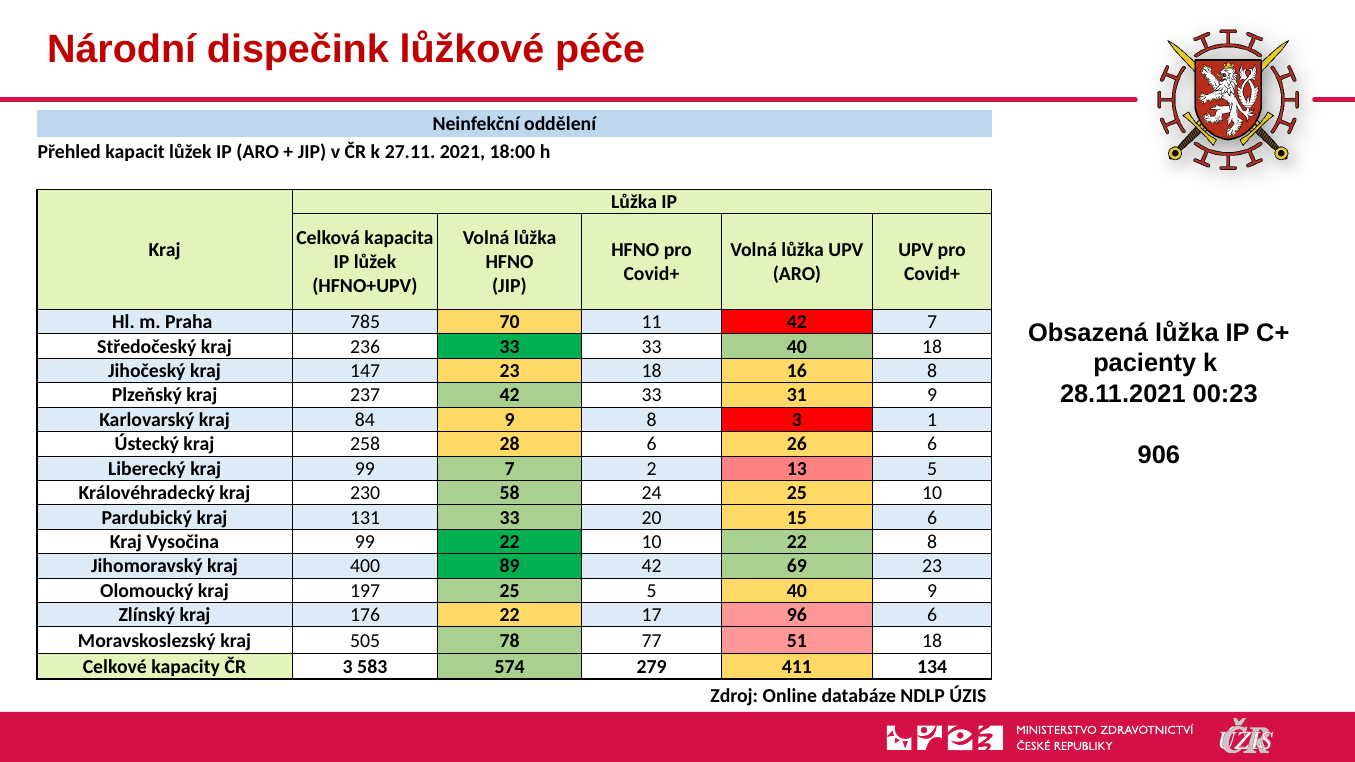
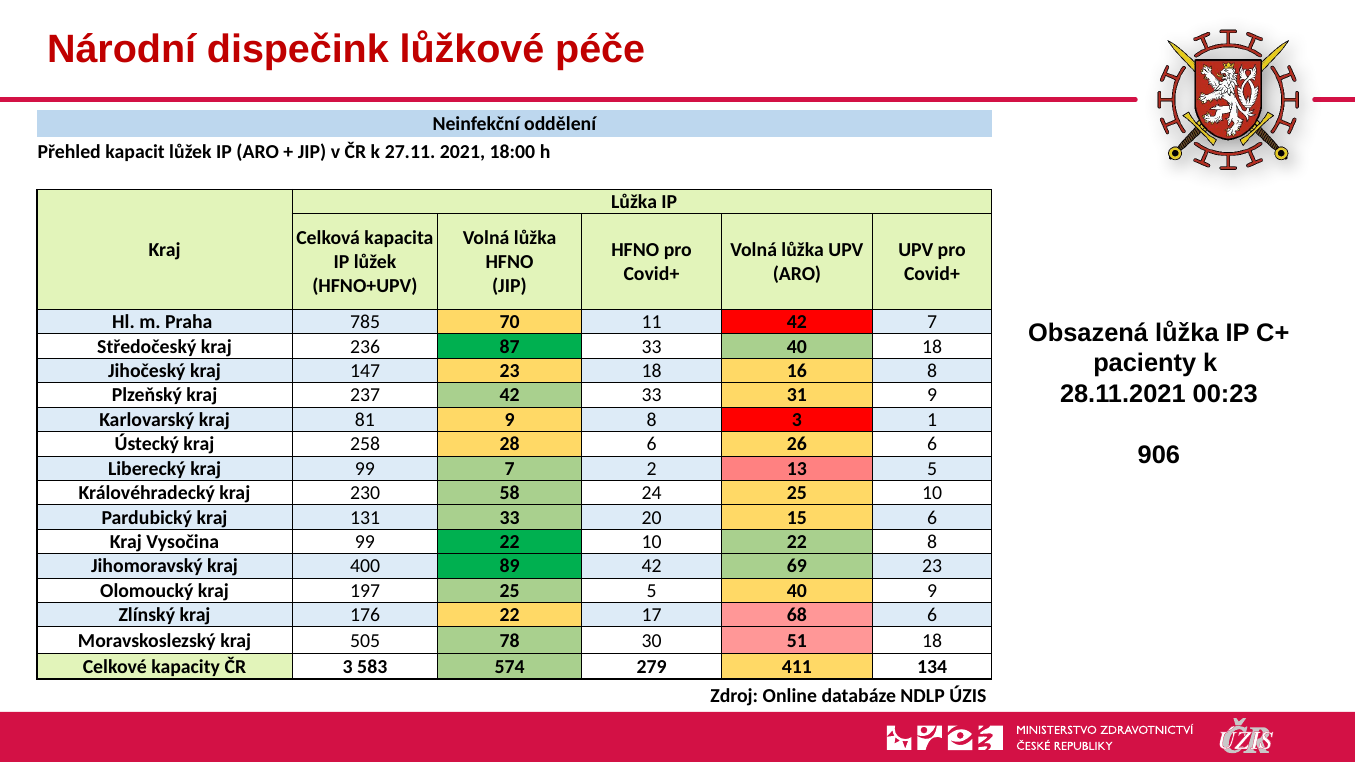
236 33: 33 -> 87 (510, 347)
84: 84 -> 81 (365, 420)
96: 96 -> 68 (797, 615)
77: 77 -> 30 (652, 641)
